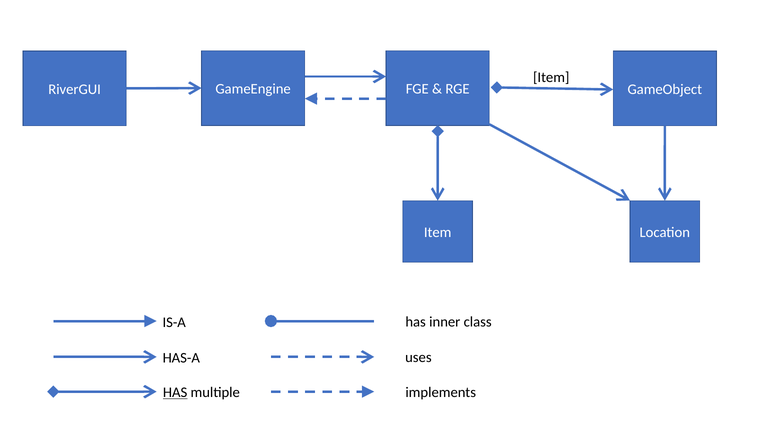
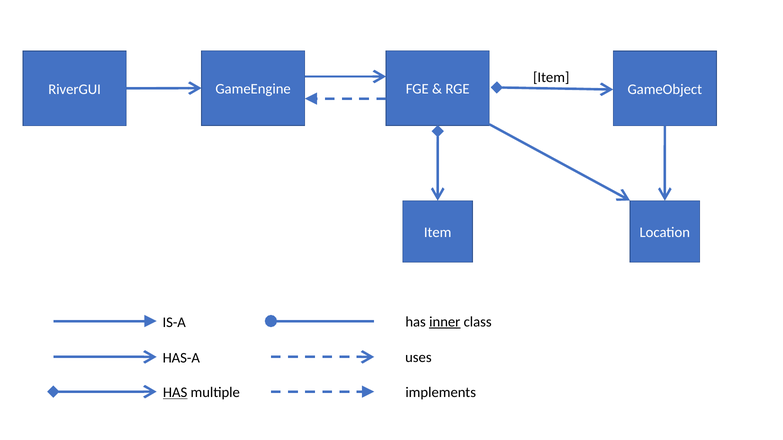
inner underline: none -> present (445, 322)
